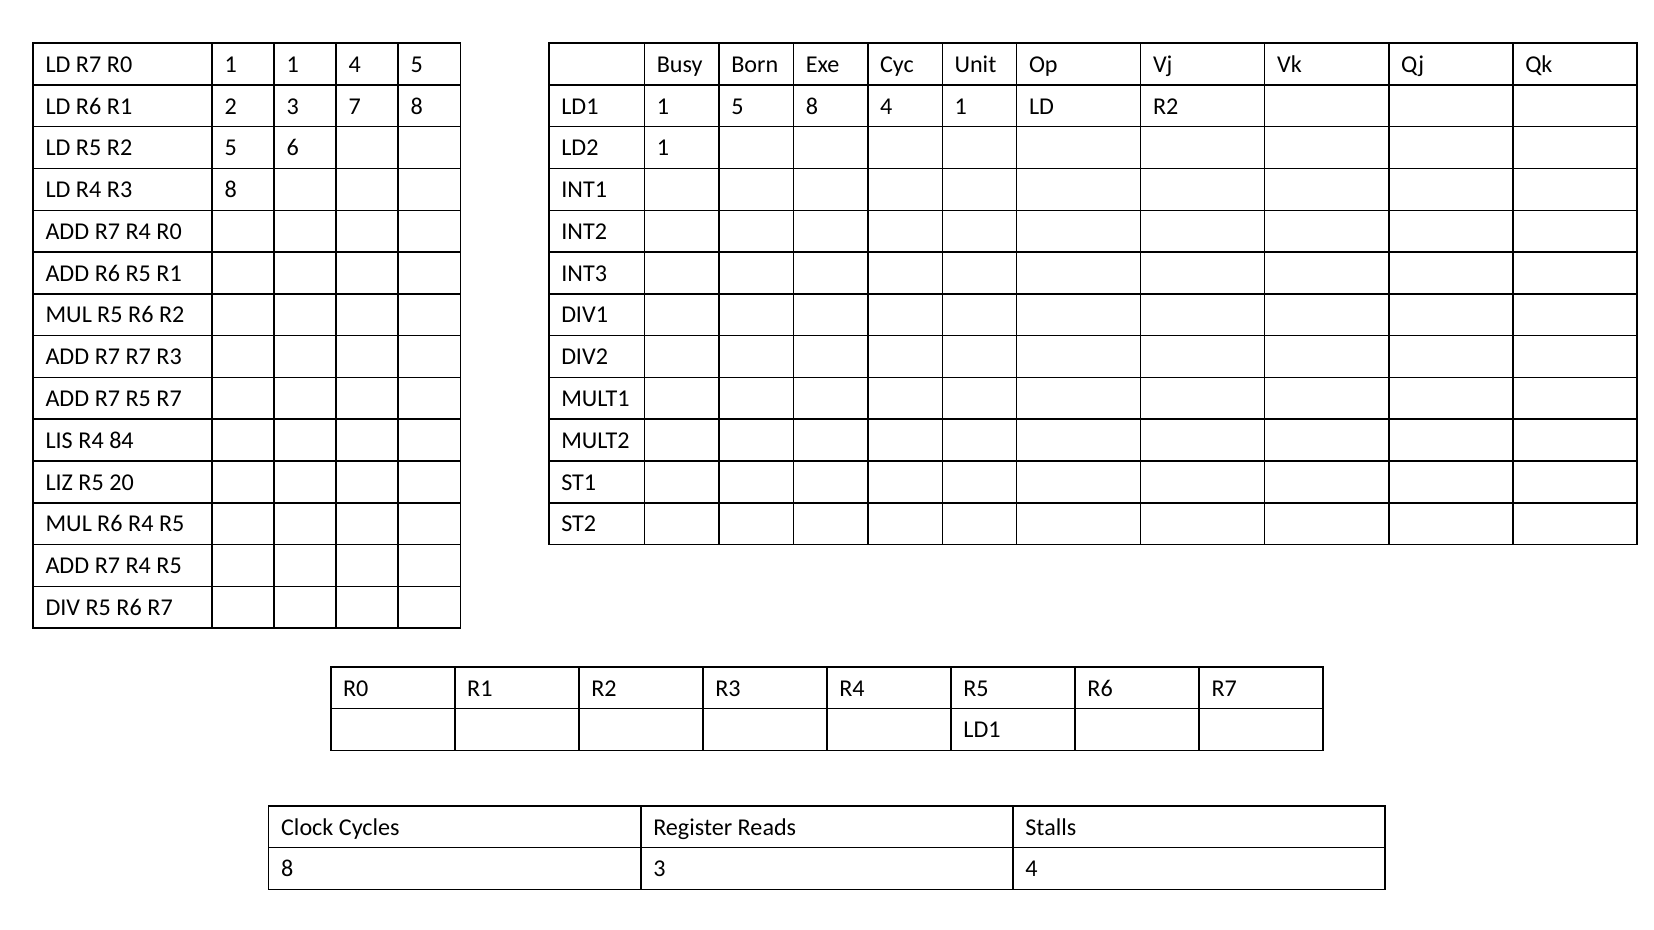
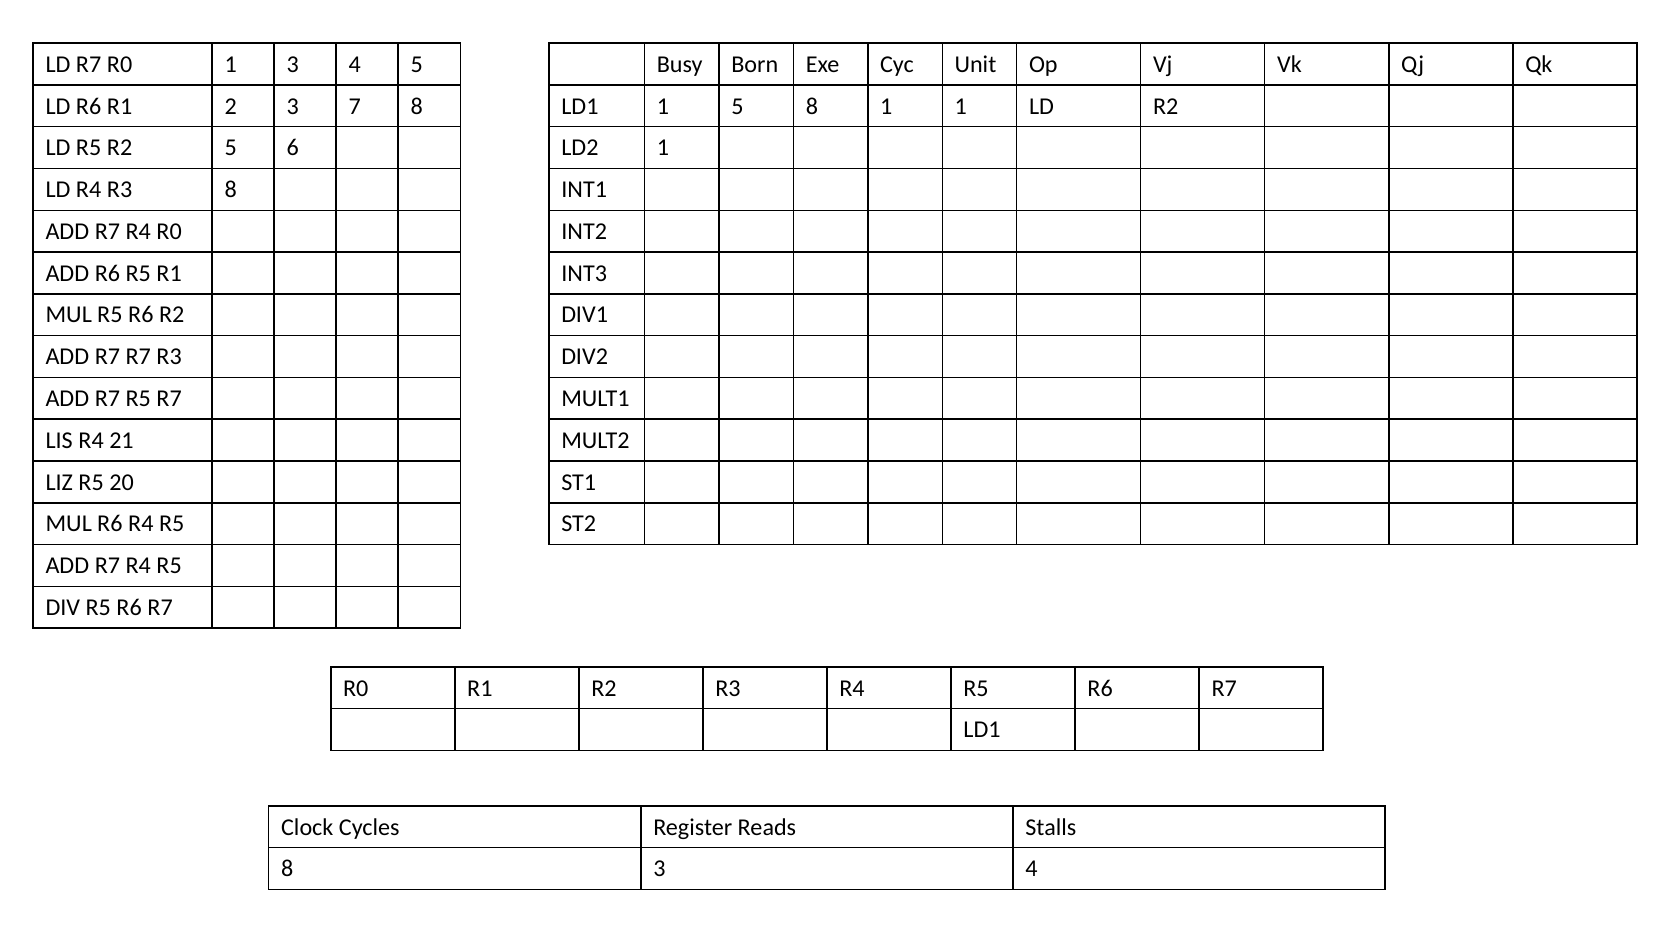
1 1: 1 -> 3 (293, 64)
8 4: 4 -> 1 (886, 106)
84: 84 -> 21 (121, 441)
